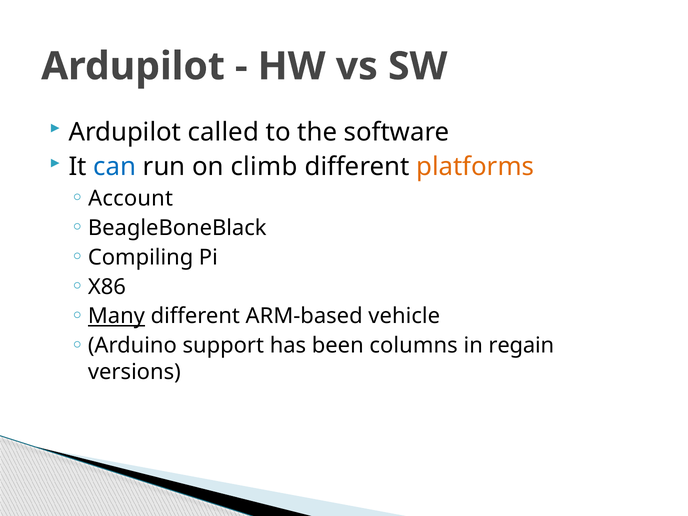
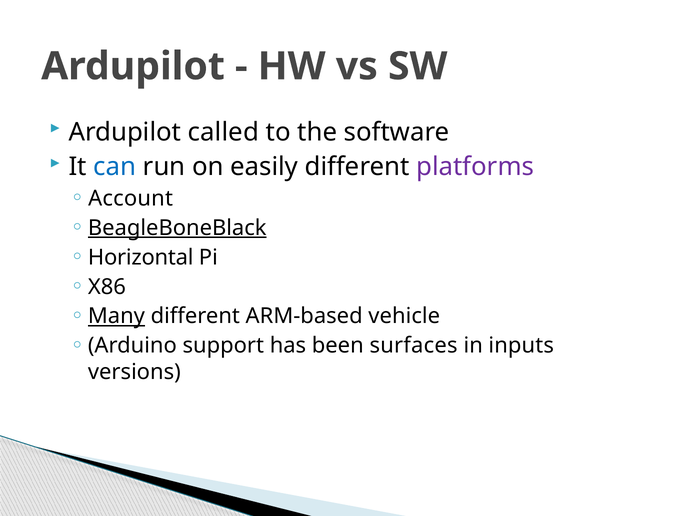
climb: climb -> easily (264, 167)
platforms colour: orange -> purple (475, 167)
BeagleBoneBlack underline: none -> present (177, 228)
Compiling: Compiling -> Horizontal (141, 257)
columns: columns -> surfaces (414, 346)
regain: regain -> inputs (521, 346)
